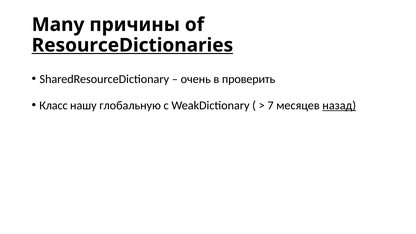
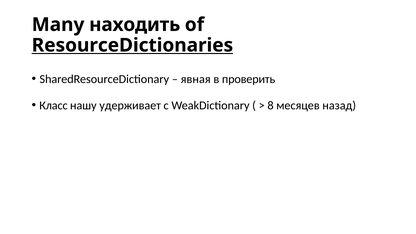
причины: причины -> находить (135, 25)
очень: очень -> явная (196, 79)
глобальную: глобальную -> удерживает (130, 105)
7: 7 -> 8 (270, 105)
назад underline: present -> none (339, 105)
